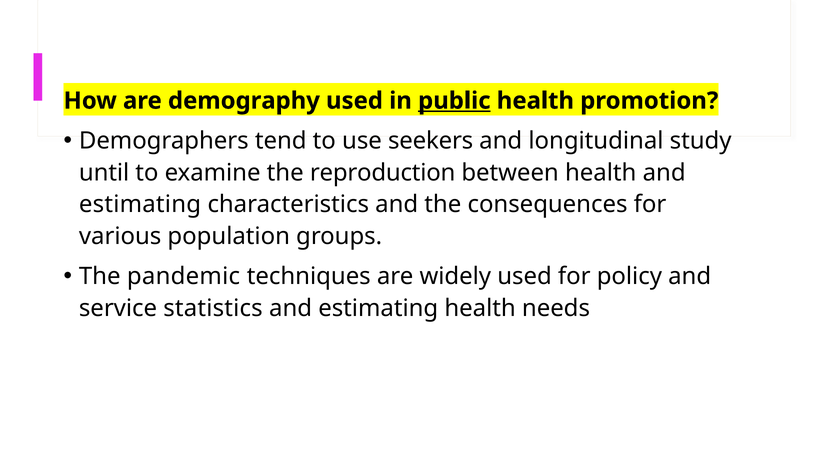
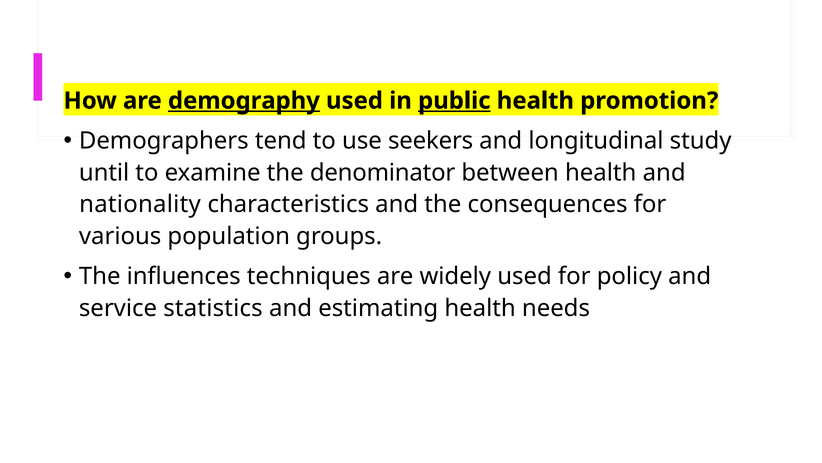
demography underline: none -> present (244, 101)
reproduction: reproduction -> denominator (383, 172)
estimating: estimating -> nationality (140, 204)
pandemic: pandemic -> influences (184, 276)
